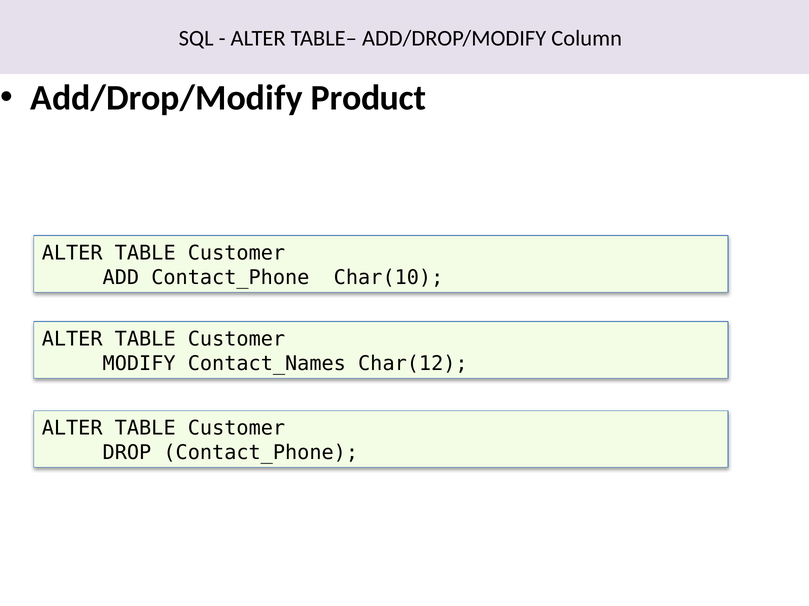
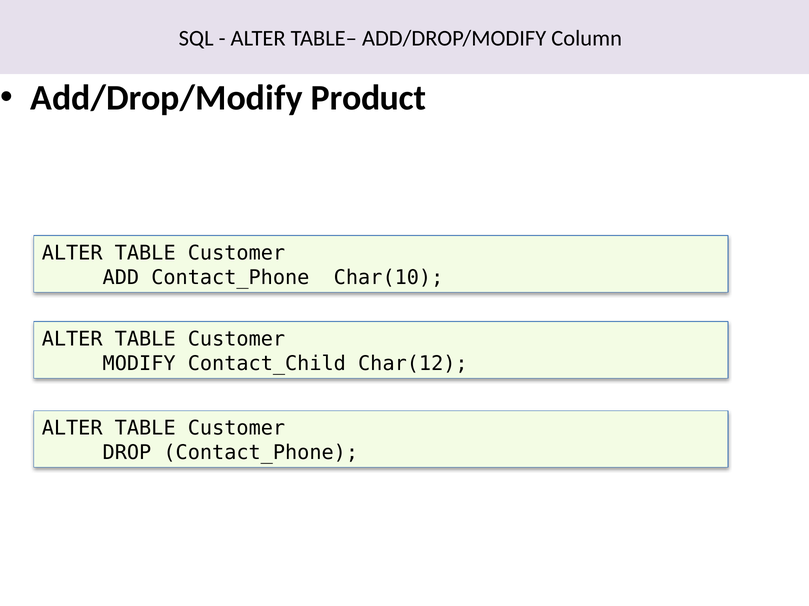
Contact_Names: Contact_Names -> Contact_Child (267, 364)
